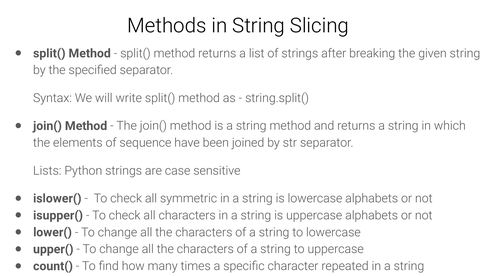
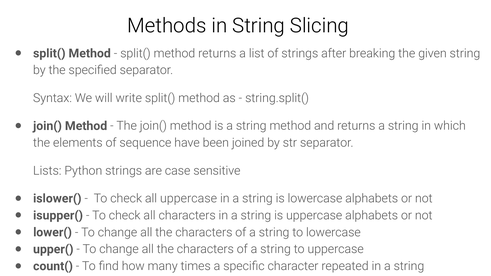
all symmetric: symmetric -> uppercase (189, 199)
